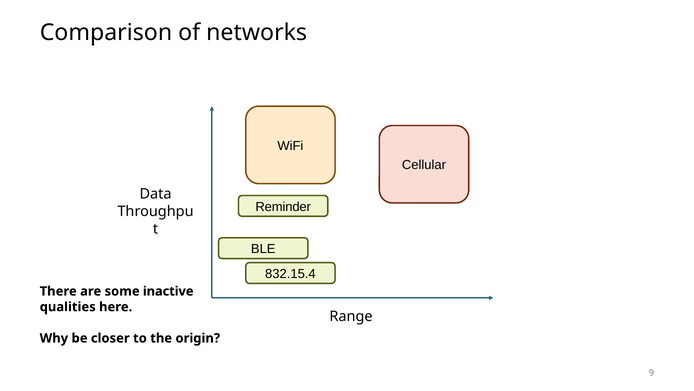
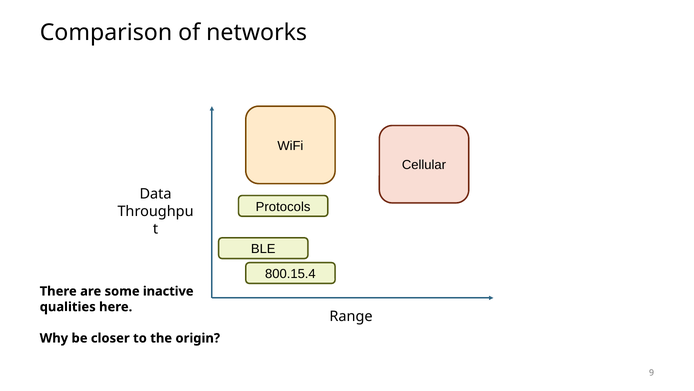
Reminder: Reminder -> Protocols (283, 206)
832.15.4: 832.15.4 -> 800.15.4 (290, 273)
